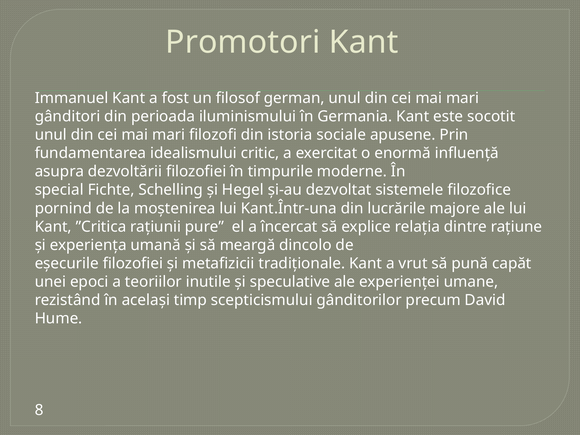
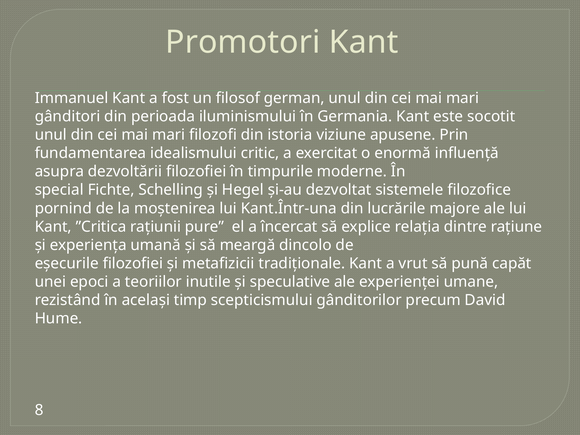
sociale: sociale -> viziune (341, 135)
